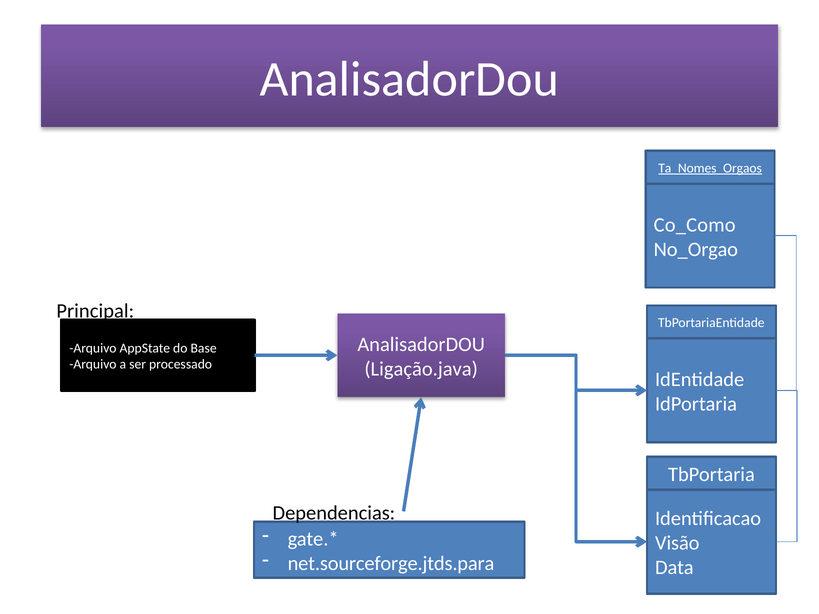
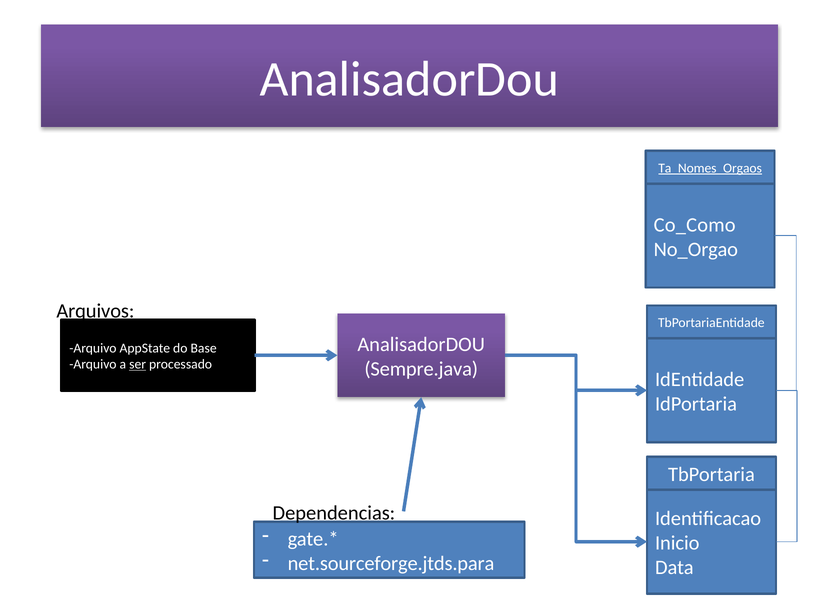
Principal: Principal -> Arquivos (95, 311)
ser underline: none -> present (138, 365)
Ligação.java: Ligação.java -> Sempre.java (421, 369)
Visão: Visão -> Inicio (677, 543)
